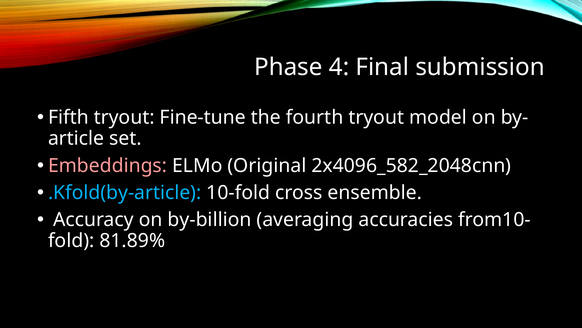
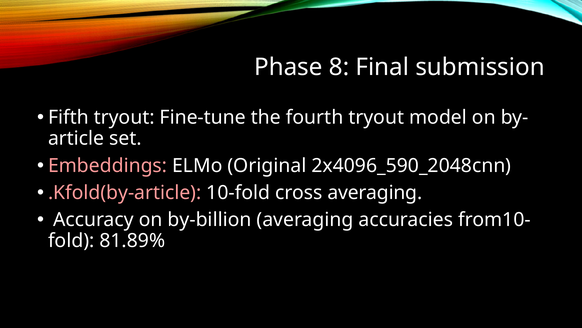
4: 4 -> 8 (339, 67)
2x4096_582_2048cnn: 2x4096_582_2048cnn -> 2x4096_590_2048cnn (411, 165)
.Kfold(by-article colour: light blue -> pink (125, 192)
cross ensemble: ensemble -> averaging (375, 192)
